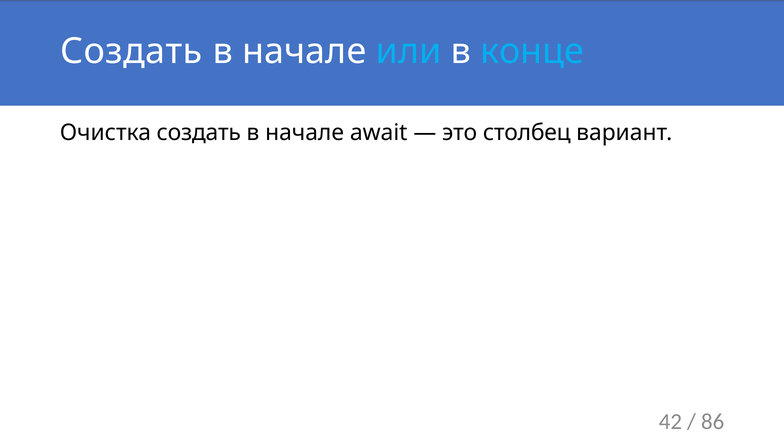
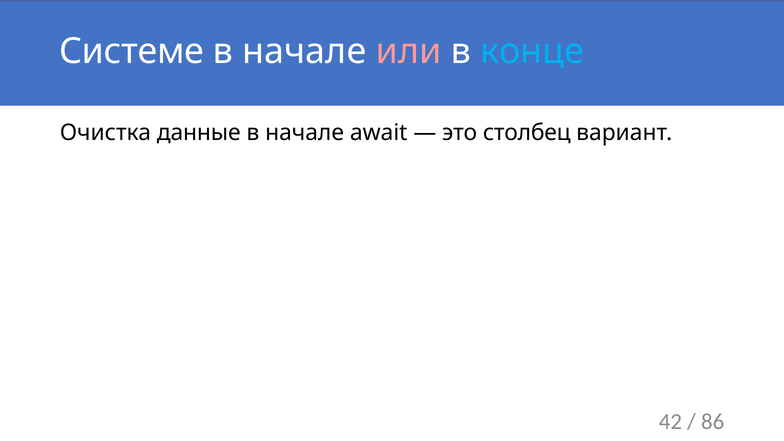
Создать: Создать -> Системе (132, 51)
или colour: light blue -> pink (409, 51)
Очистка создать: создать -> данные (199, 133)
